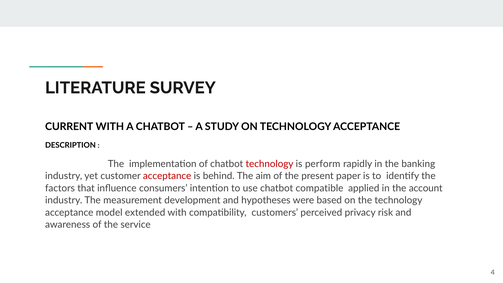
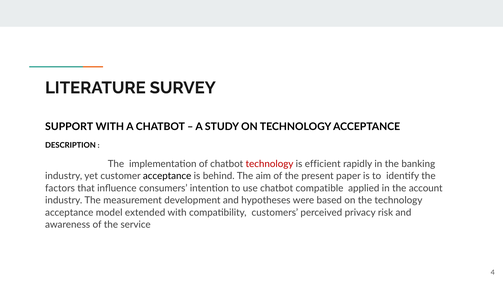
CURRENT: CURRENT -> SUPPORT (69, 127)
perform: perform -> efficient (323, 164)
acceptance colour: red -> black (167, 176)
